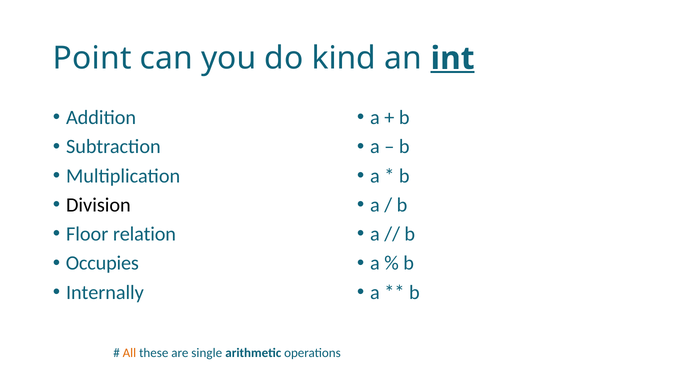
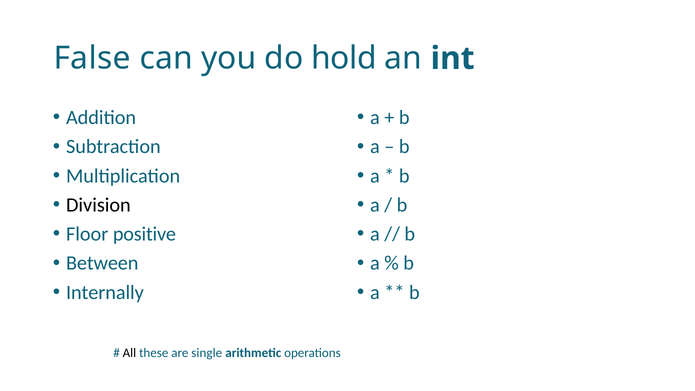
Point: Point -> False (92, 58)
kind: kind -> hold (344, 58)
int underline: present -> none (453, 58)
relation: relation -> positive (144, 234)
Occupies: Occupies -> Between (102, 263)
All colour: orange -> black (129, 353)
